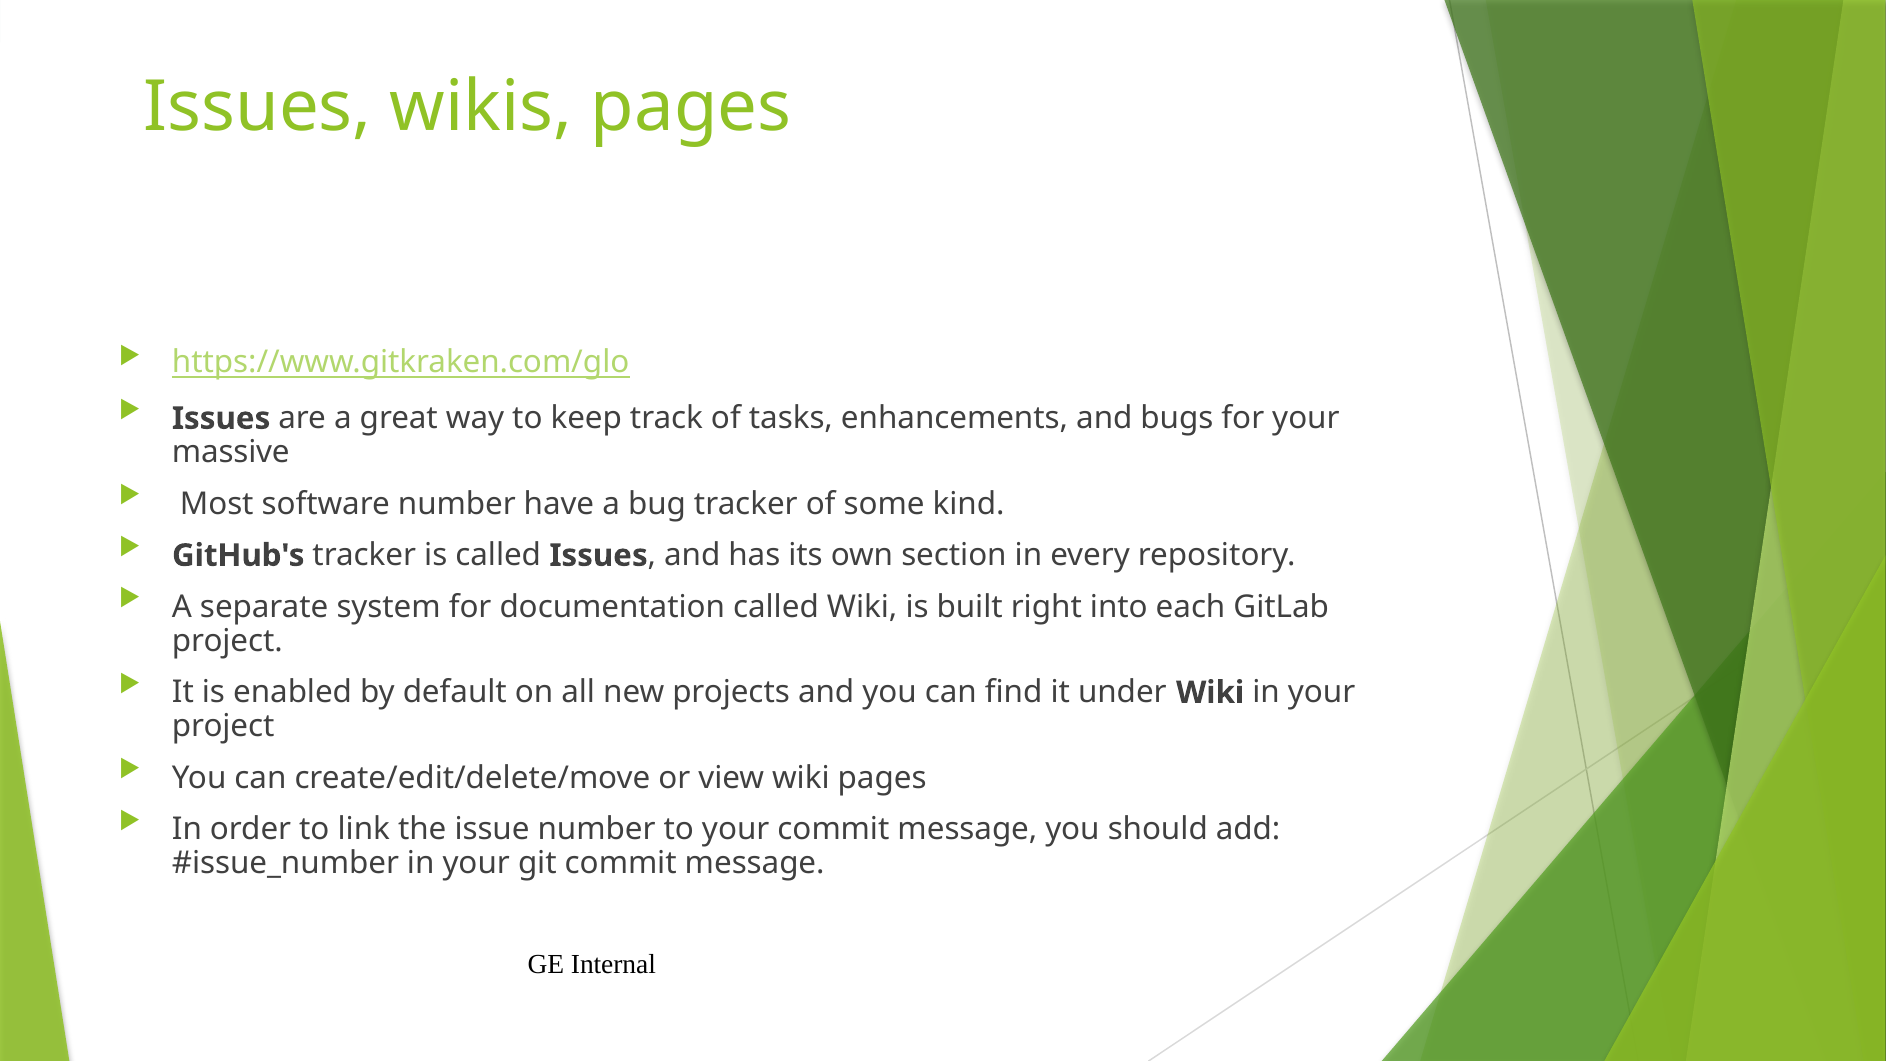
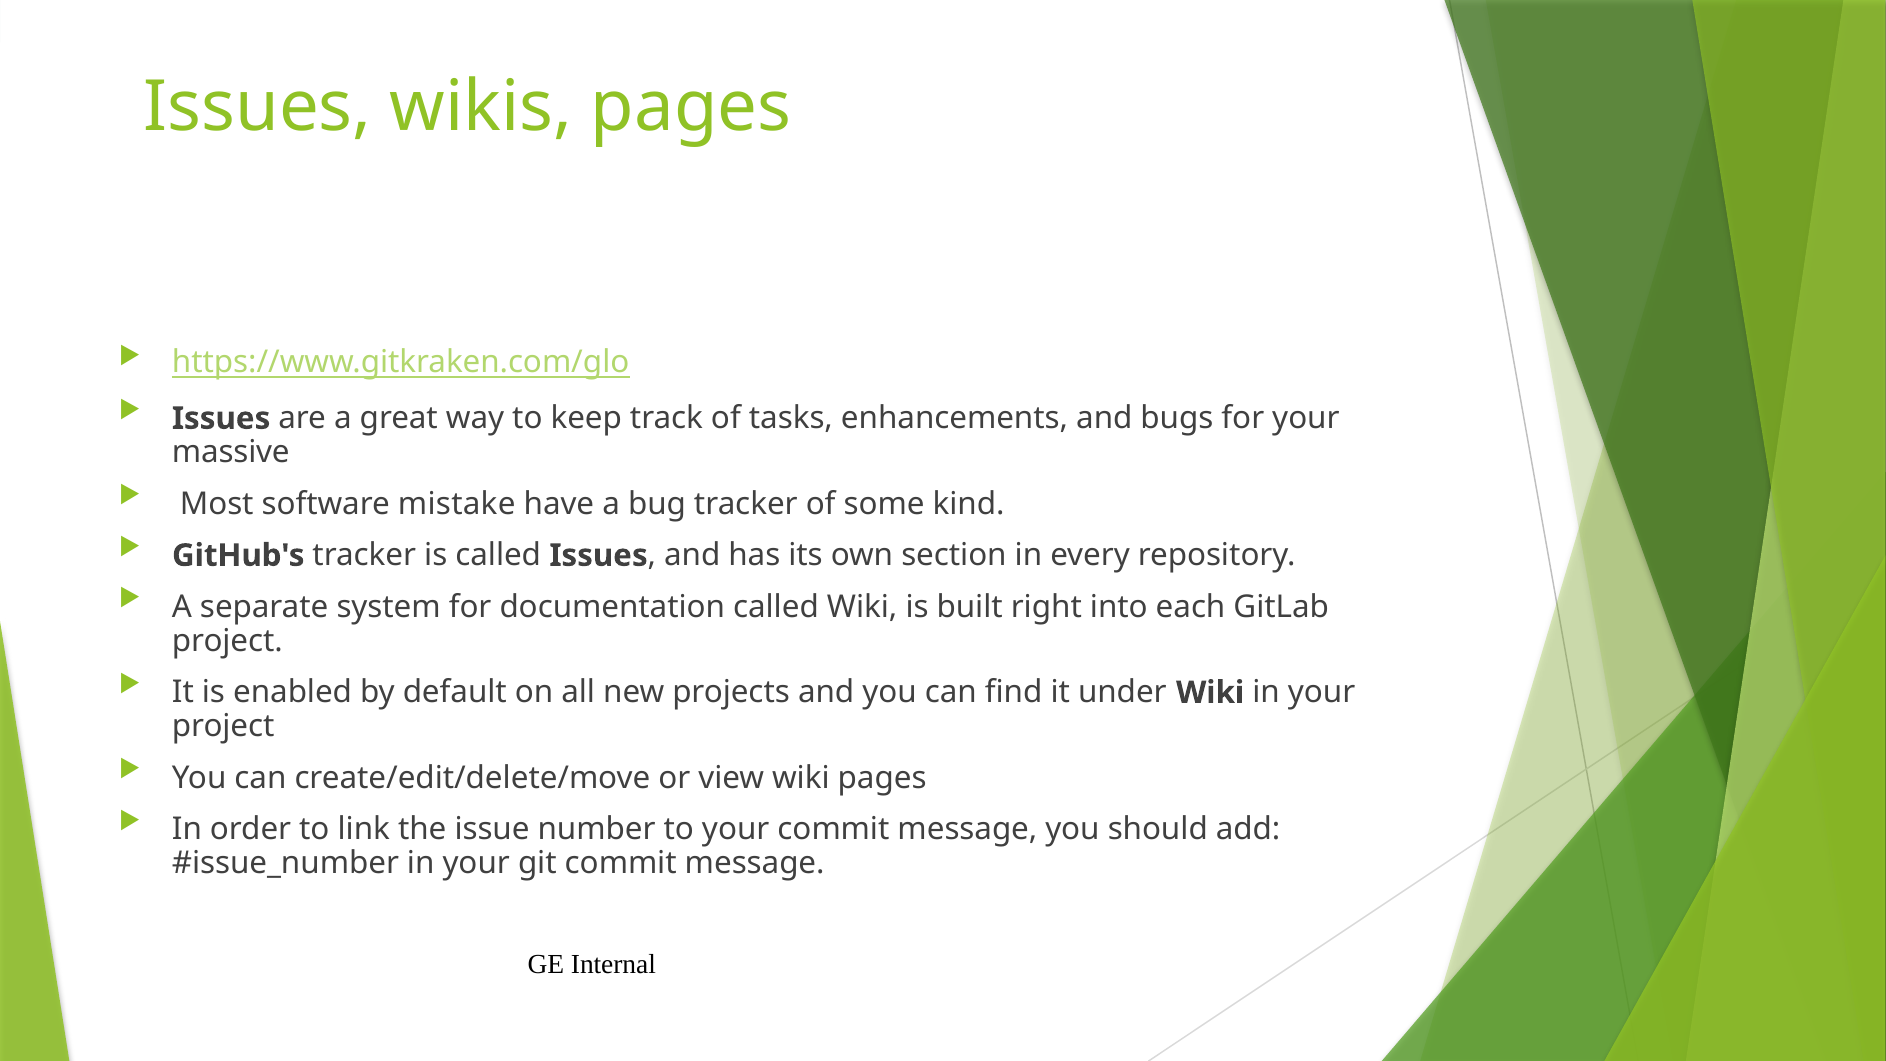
software number: number -> mistake (457, 504)
